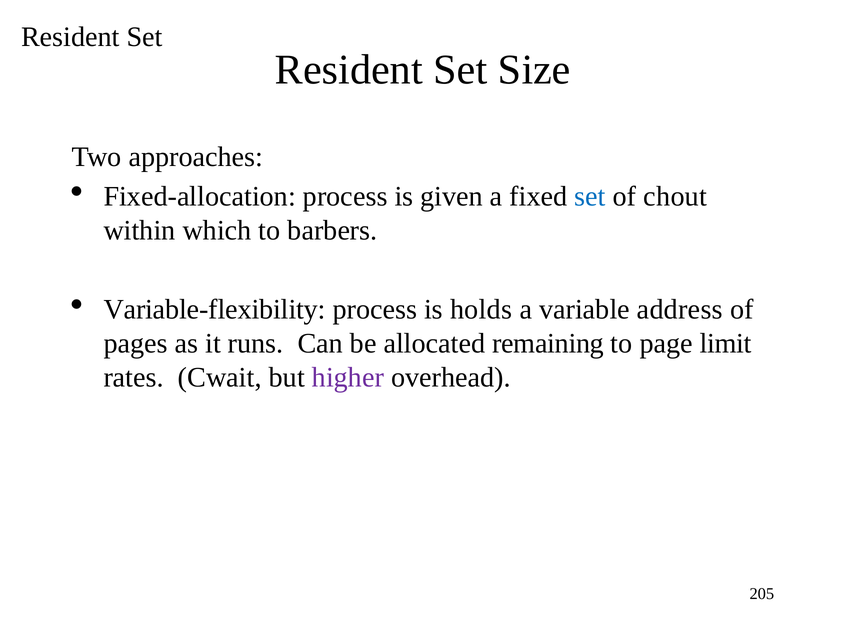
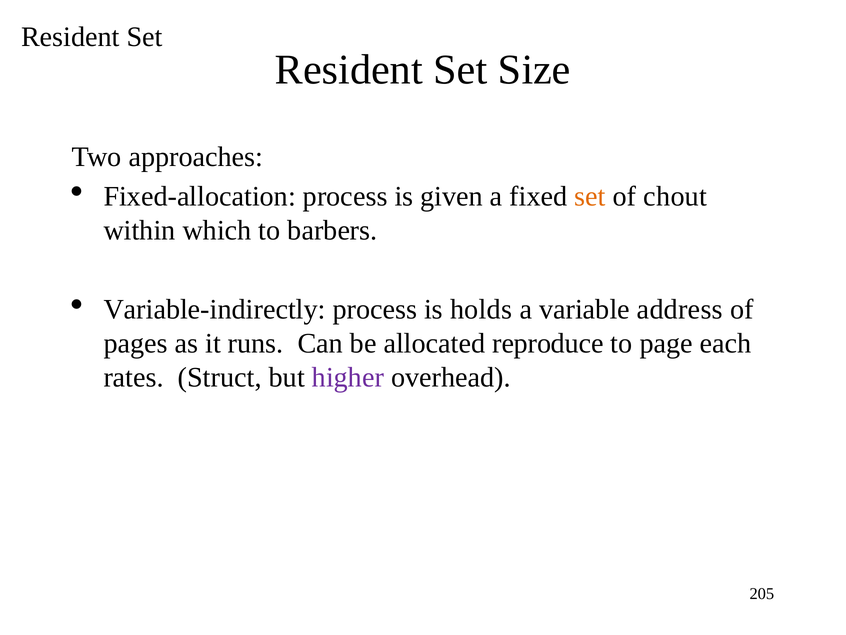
set colour: blue -> orange (590, 196)
Variable-flexibility: Variable-flexibility -> Variable-indirectly (215, 309)
remaining: remaining -> reproduce (548, 343)
limit: limit -> each (726, 343)
Cwait: Cwait -> Struct (220, 377)
